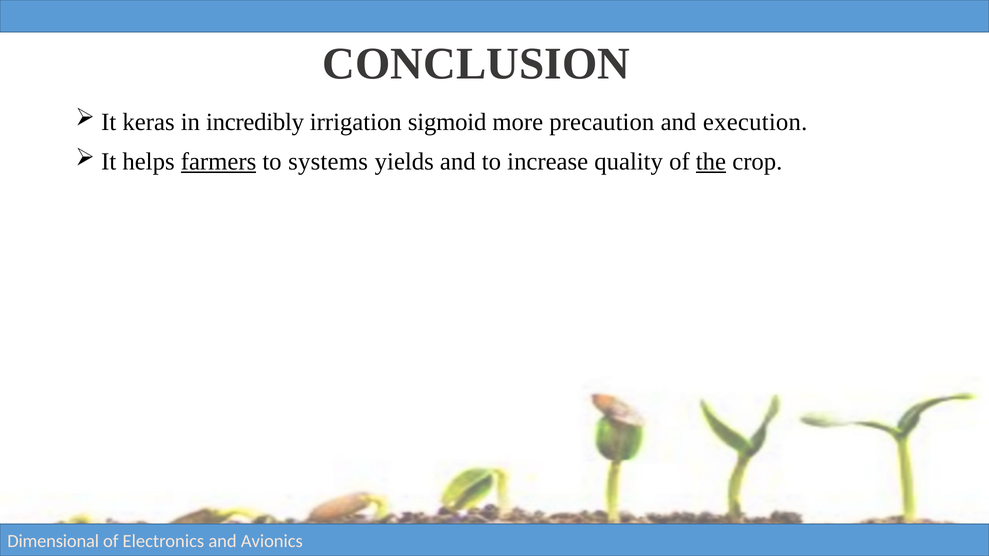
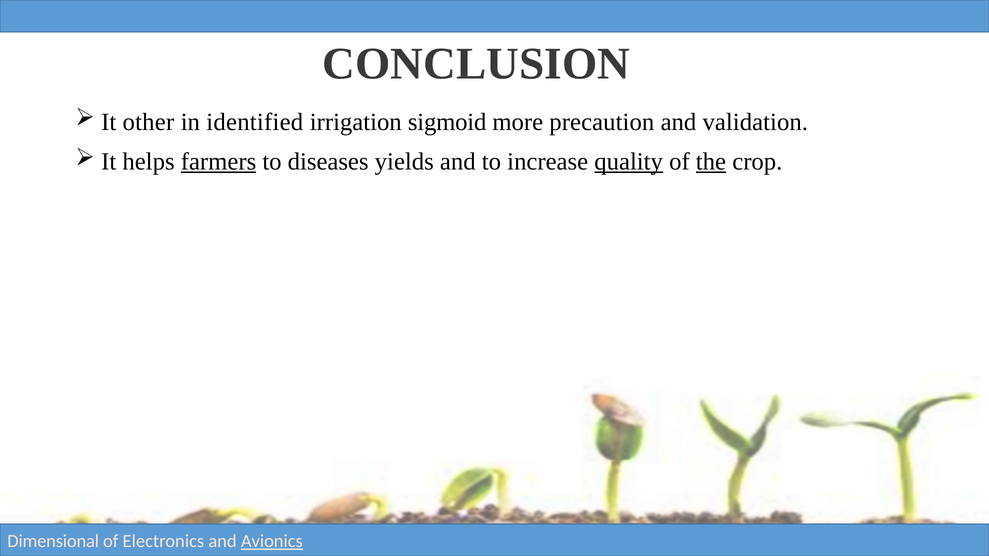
keras: keras -> other (148, 122)
incredibly: incredibly -> identified (255, 122)
execution: execution -> validation (755, 122)
systems: systems -> diseases (328, 162)
quality underline: none -> present (629, 162)
Avionics underline: none -> present (272, 542)
